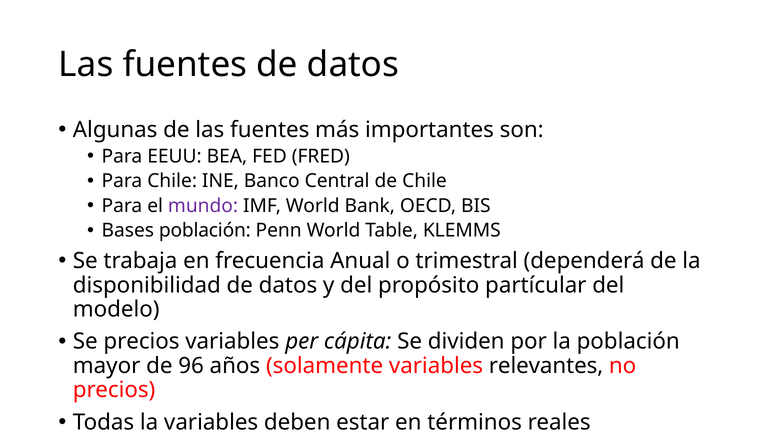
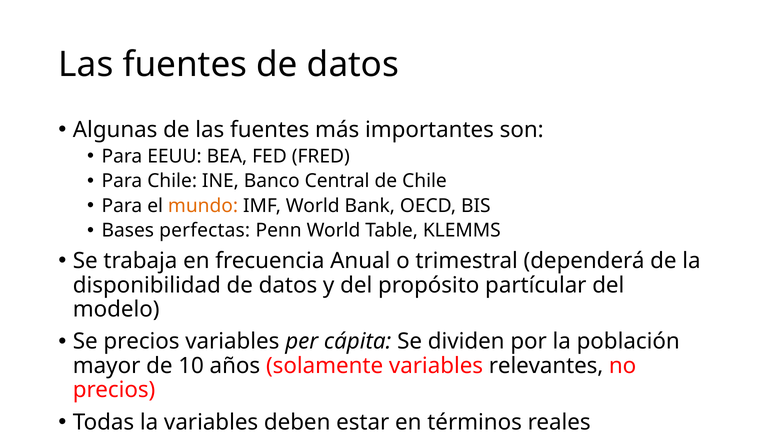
mundo colour: purple -> orange (203, 205)
Bases población: población -> perfectas (205, 230)
96: 96 -> 10 (191, 365)
